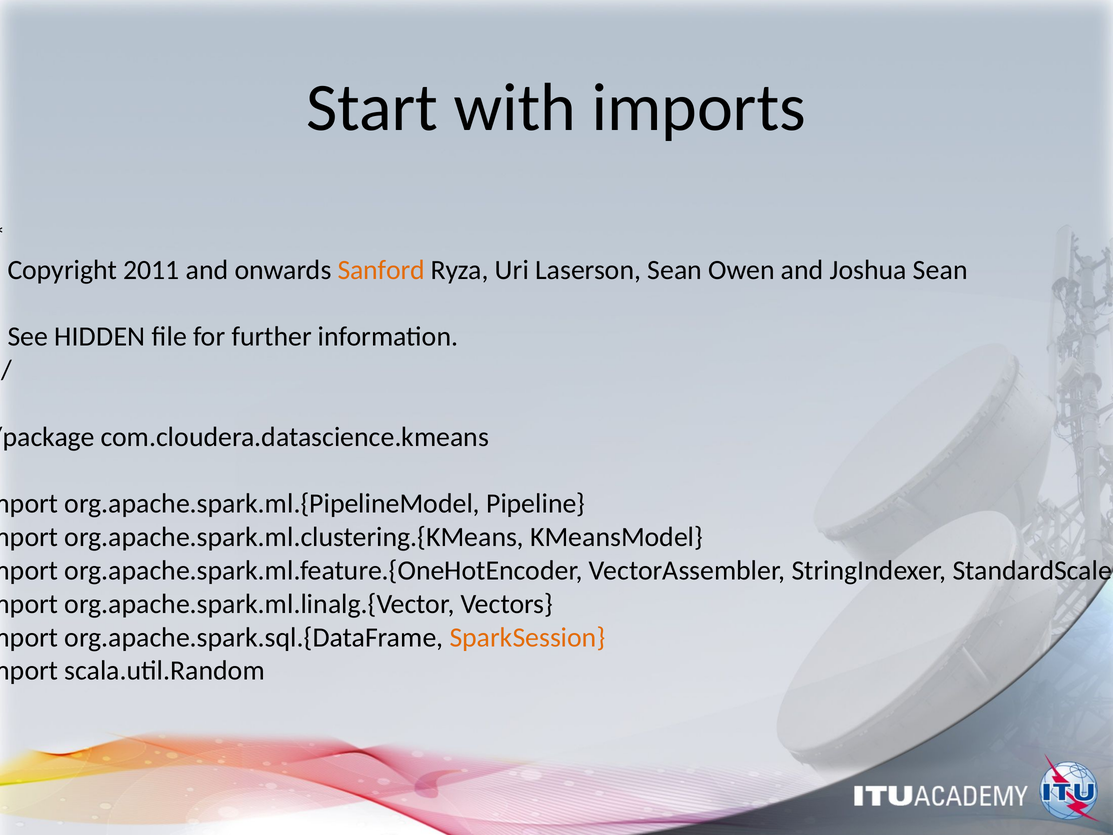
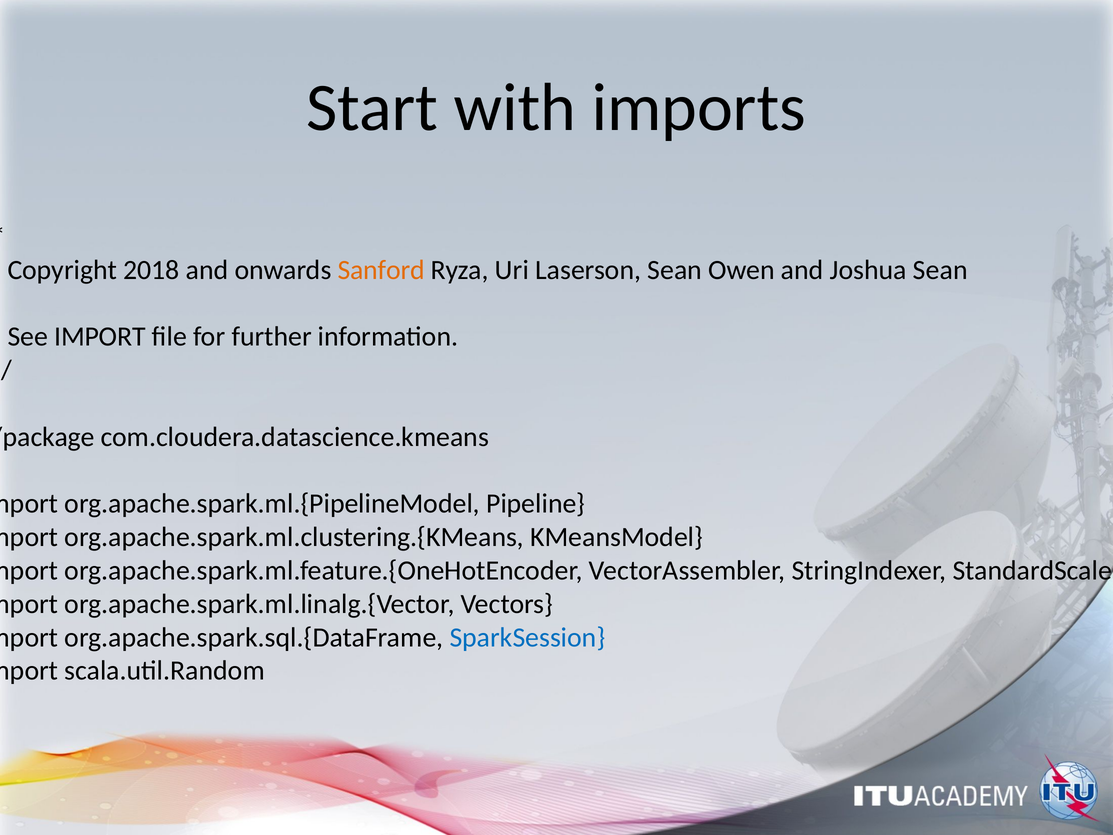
2011: 2011 -> 2018 (151, 270)
See HIDDEN: HIDDEN -> IMPORT (100, 337)
SparkSession colour: orange -> blue (527, 637)
